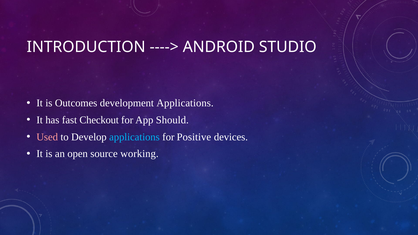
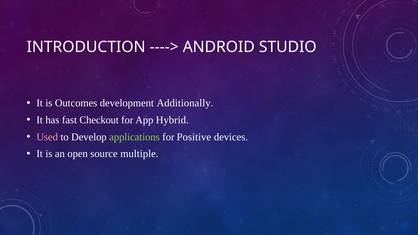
development Applications: Applications -> Additionally (185, 103)
Should: Should -> Hybrid (172, 120)
applications colour: light blue -> light green (134, 137)
working: working -> multiple (139, 154)
